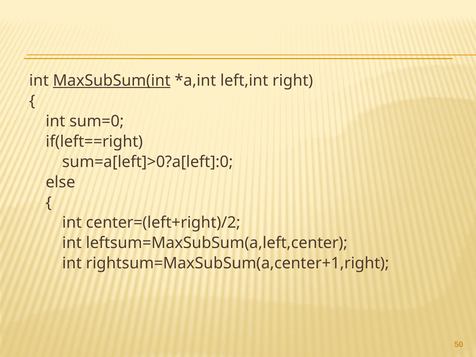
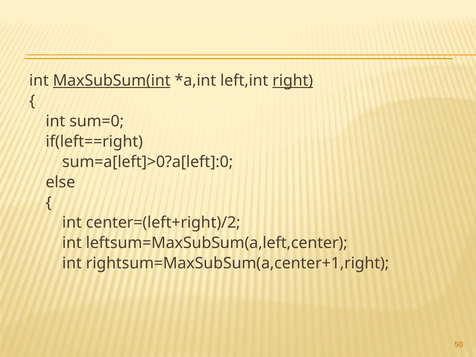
right underline: none -> present (293, 81)
